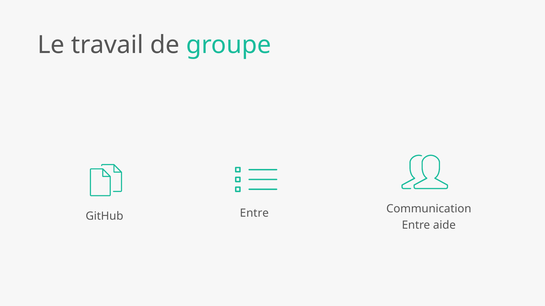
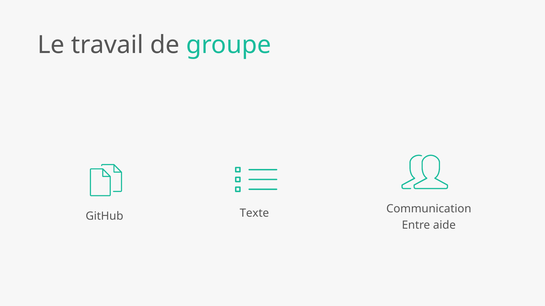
GitHub Entre: Entre -> Texte (254, 214)
